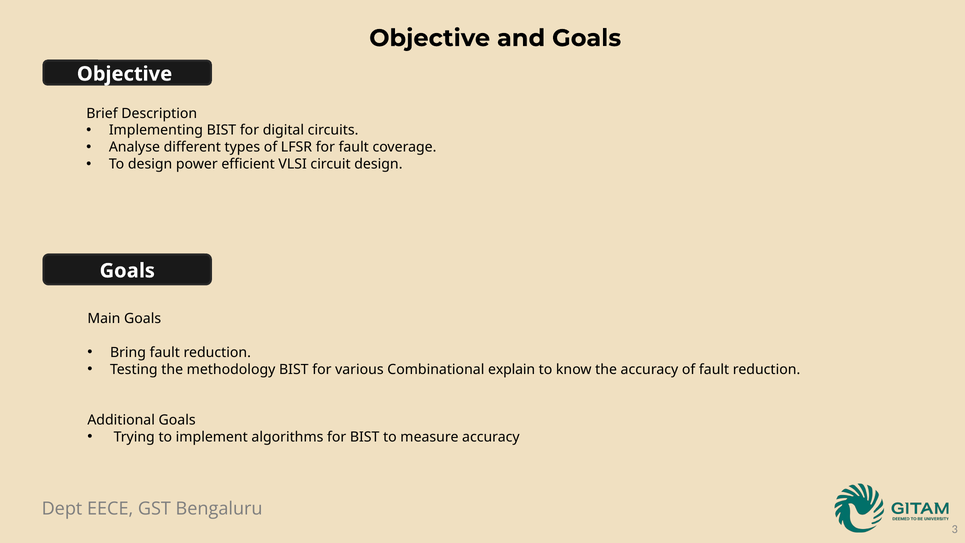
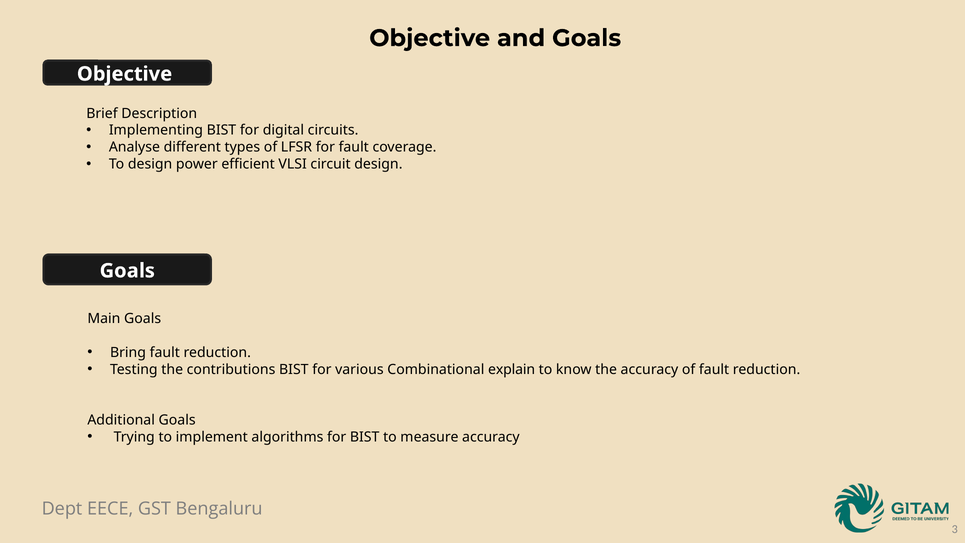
methodology: methodology -> contributions (231, 369)
